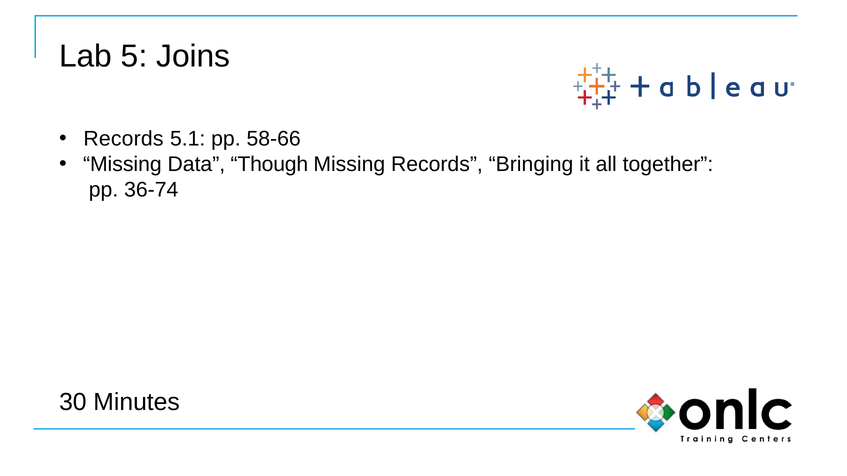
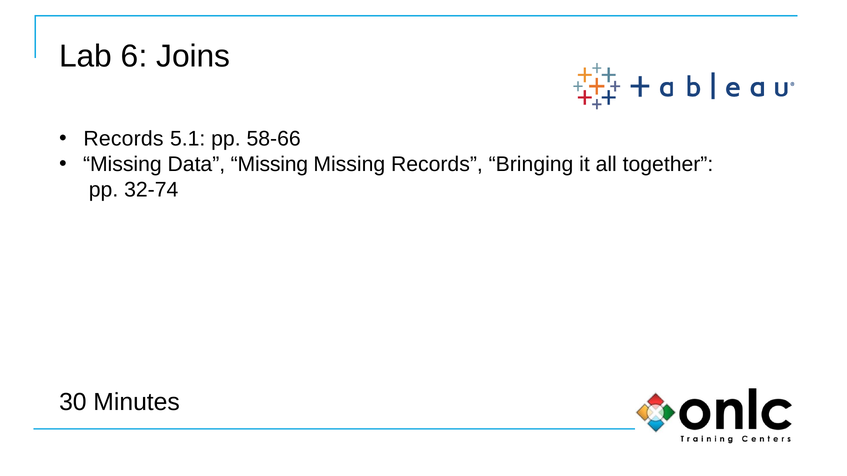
5: 5 -> 6 (134, 56)
Data Though: Though -> Missing (269, 164)
36-74: 36-74 -> 32-74 (151, 190)
